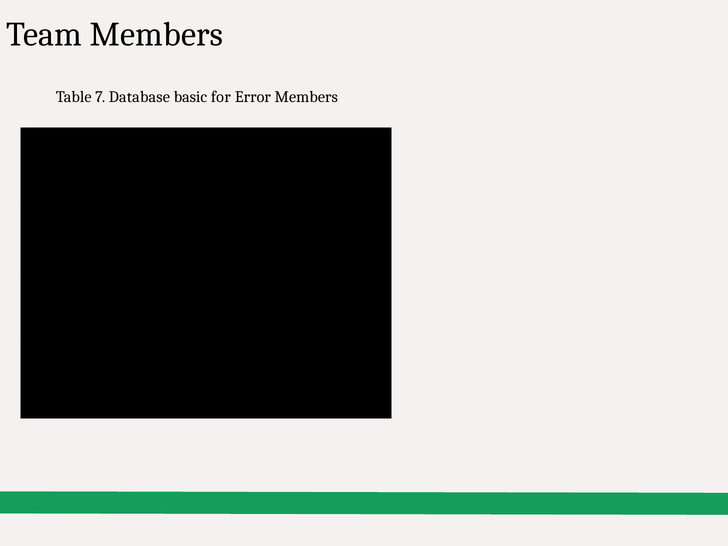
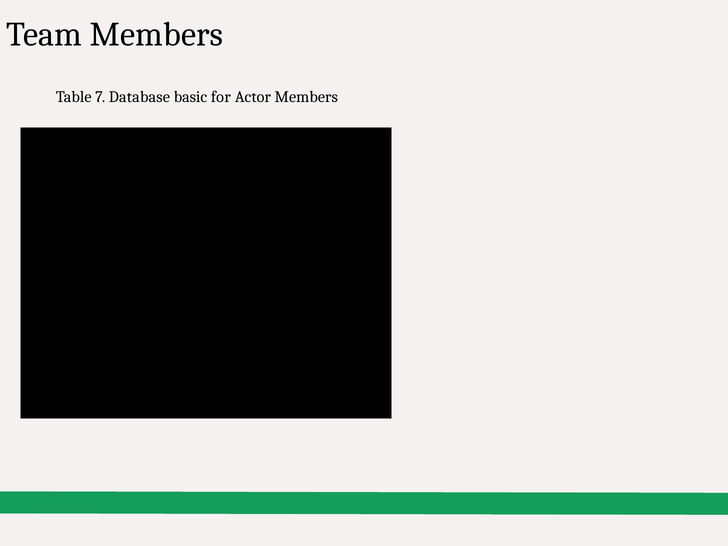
Error: Error -> Actor (253, 97)
